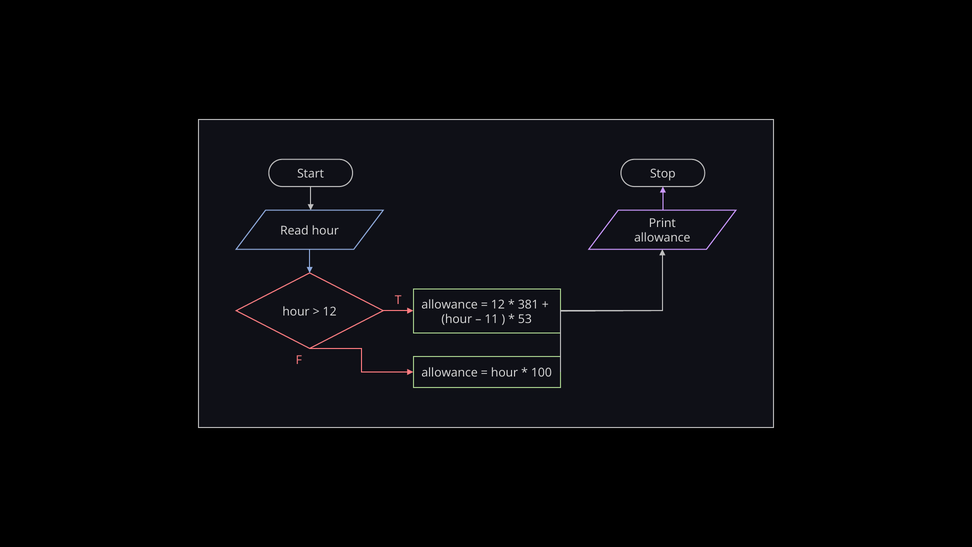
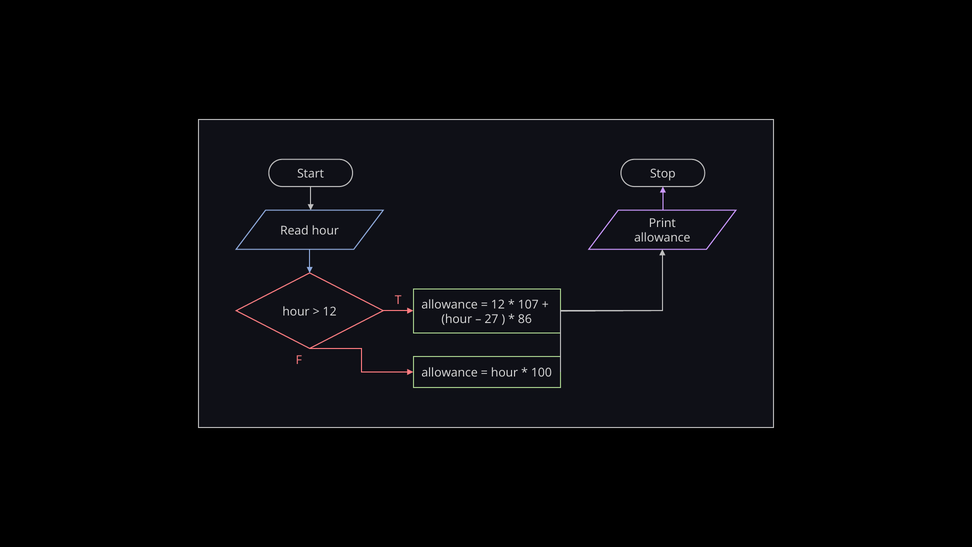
381: 381 -> 107 (528, 304)
11: 11 -> 27 (491, 319)
53: 53 -> 86 (525, 319)
